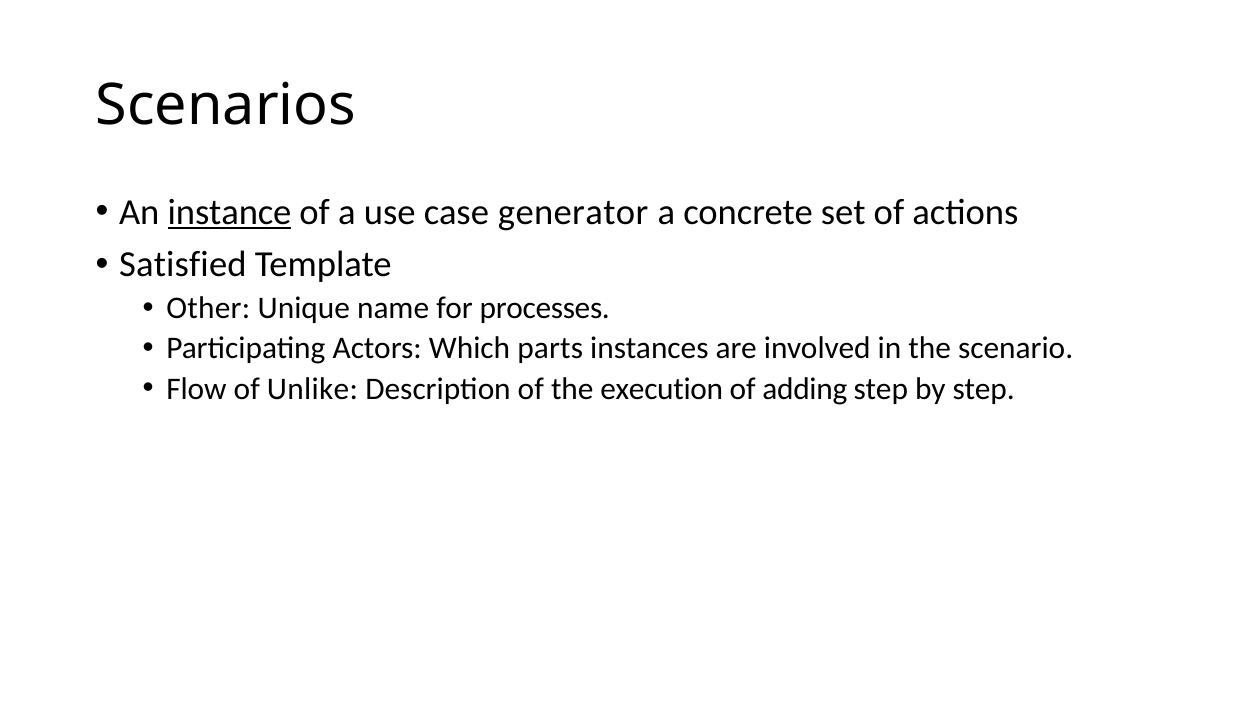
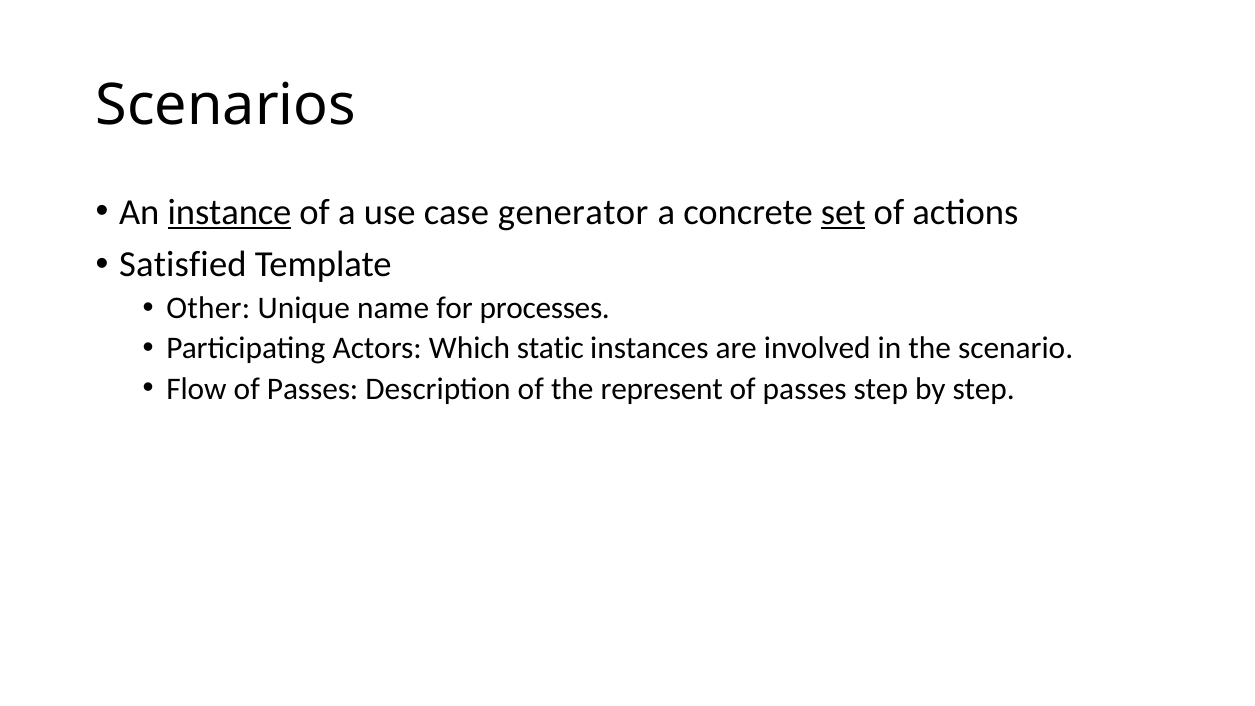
set underline: none -> present (843, 212)
parts: parts -> static (550, 348)
Flow of Unlike: Unlike -> Passes (313, 389)
execution: execution -> represent (662, 389)
adding: adding -> passes (805, 389)
